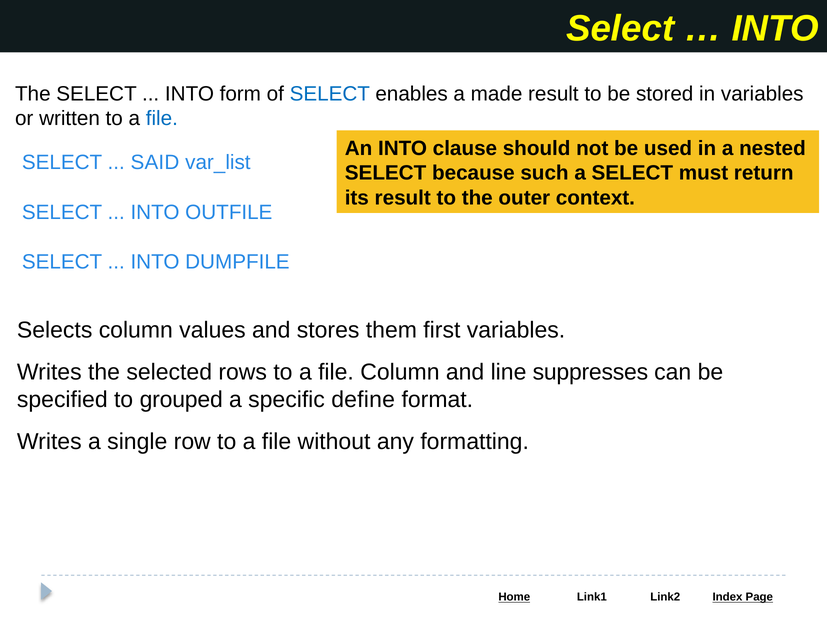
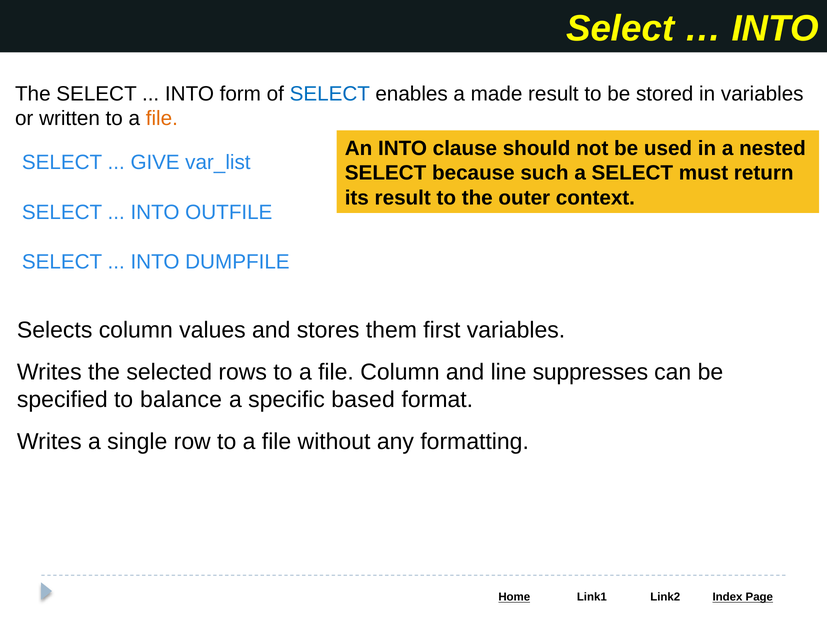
file colour: blue -> orange (162, 118)
SAID: SAID -> GIVE (155, 162)
grouped: grouped -> balance (181, 399)
define: define -> based (363, 399)
